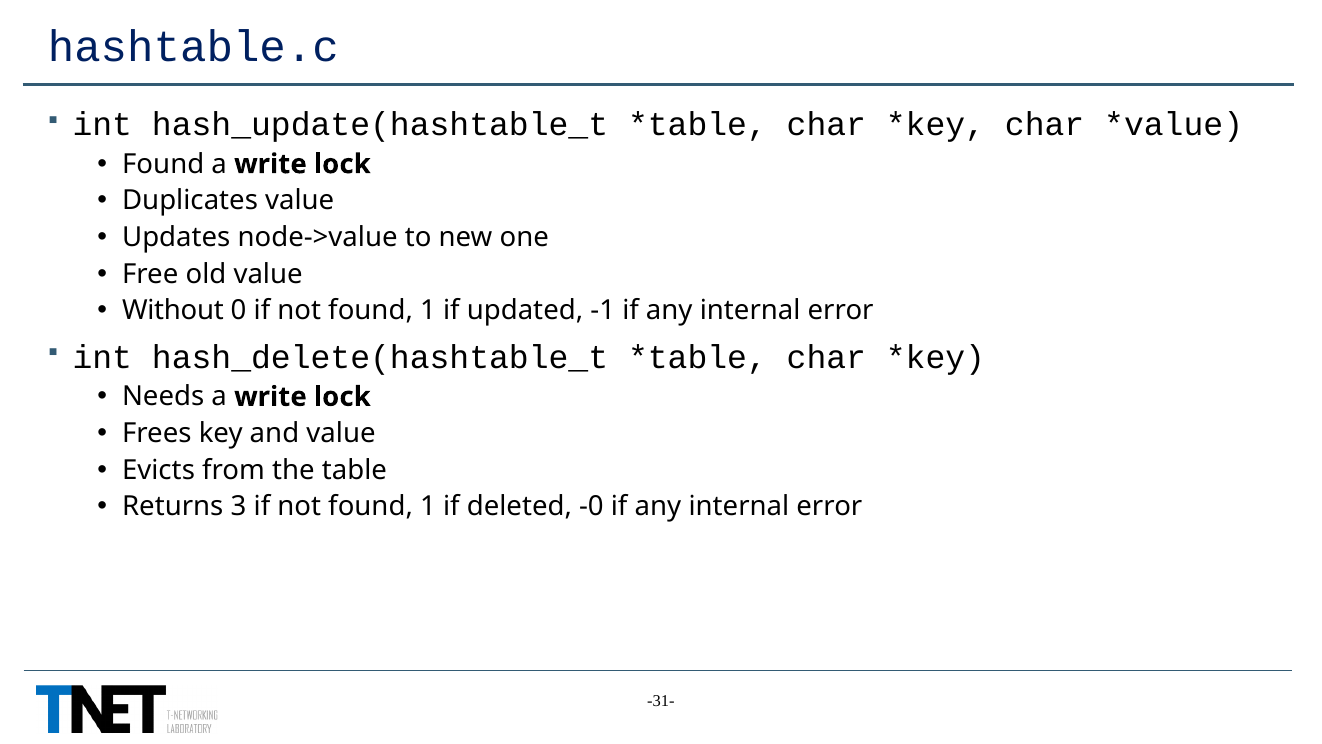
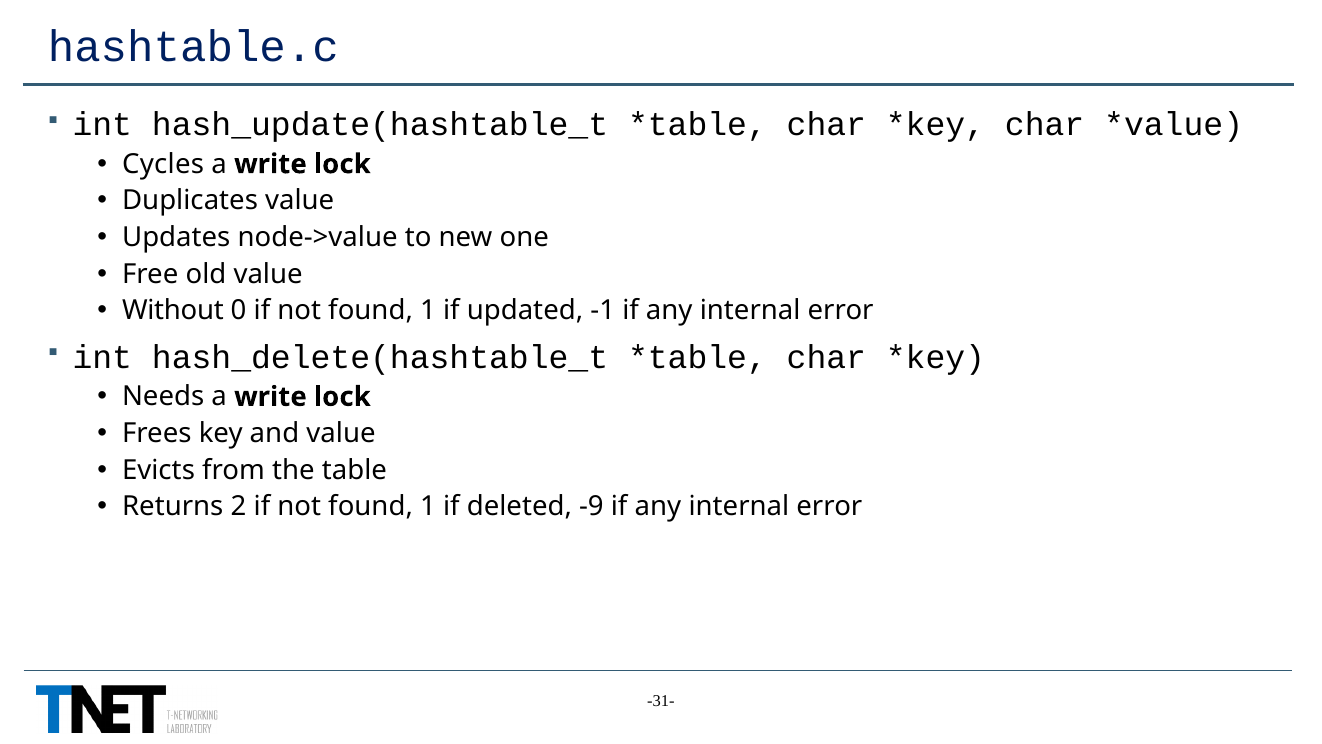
Found: Found -> Cycles (163, 164)
3: 3 -> 2 (239, 506)
-0: -0 -> -9 (591, 506)
